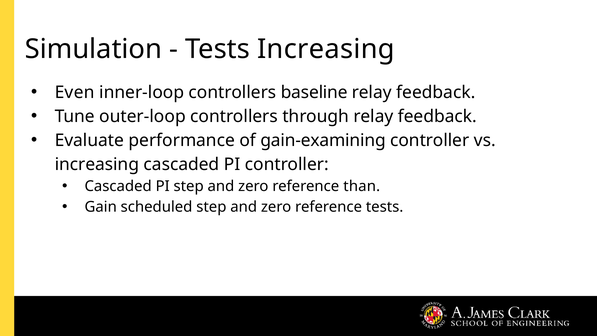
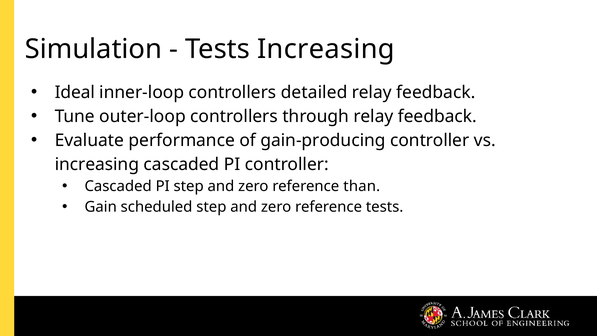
Even: Even -> Ideal (75, 92)
baseline: baseline -> detailed (314, 92)
gain-examining: gain-examining -> gain-producing (323, 140)
